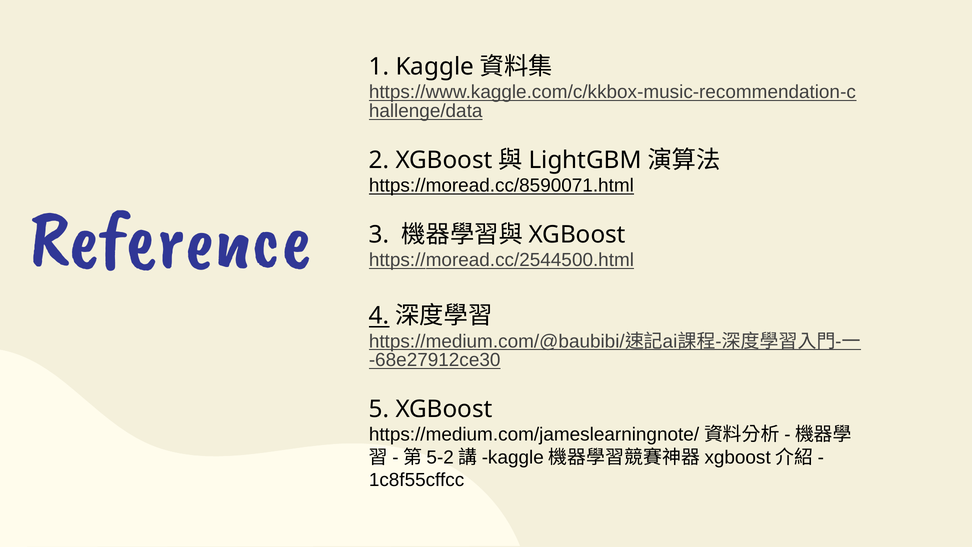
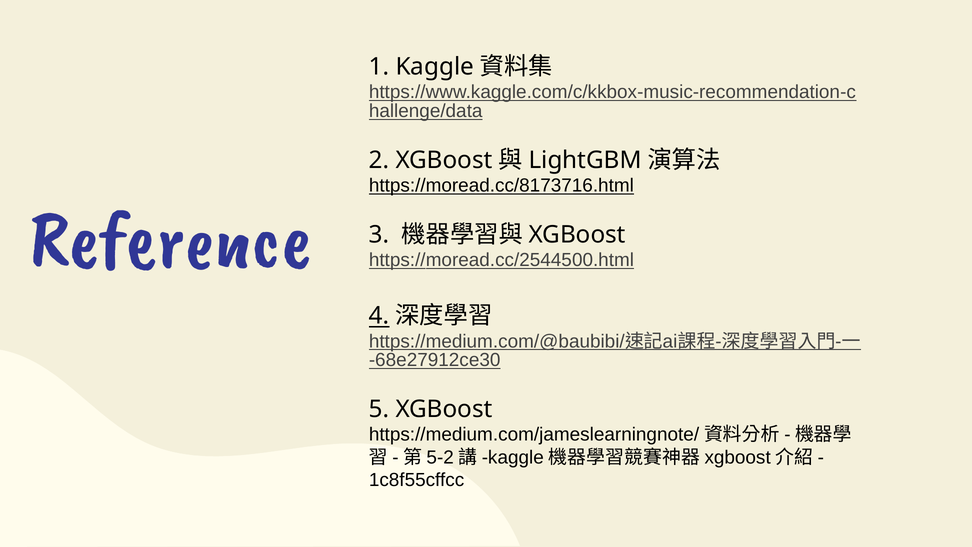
https://moread.cc/8590071.html: https://moread.cc/8590071.html -> https://moread.cc/8173716.html (501, 186)
